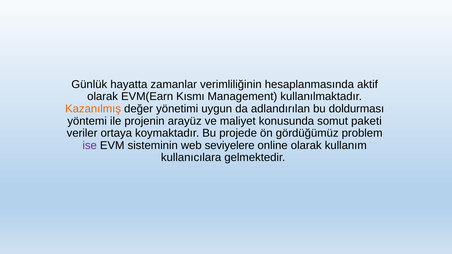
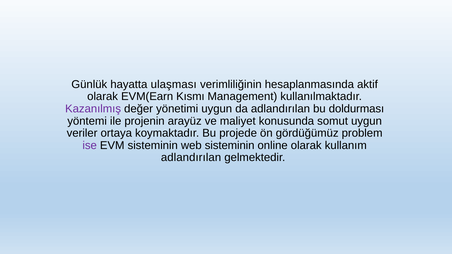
zamanlar: zamanlar -> ulaşması (174, 84)
Kazanılmış colour: orange -> purple (93, 109)
somut paketi: paketi -> uygun (366, 121)
web seviyelere: seviyelere -> sisteminin (230, 145)
kullanıcılara: kullanıcılara -> adlandırılan (191, 158)
